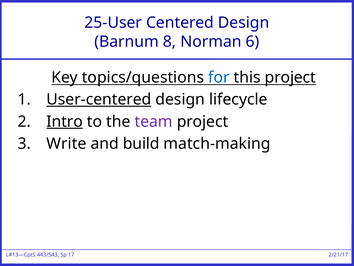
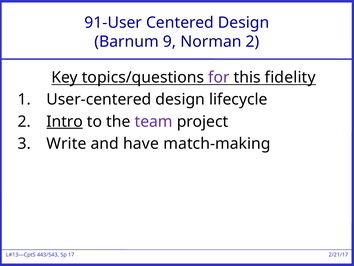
25-User: 25-User -> 91-User (113, 23)
8: 8 -> 9 (170, 42)
Norman 6: 6 -> 2 (253, 42)
for colour: blue -> purple (219, 77)
this project: project -> fidelity (290, 77)
User-centered underline: present -> none (99, 99)
build: build -> have (141, 143)
